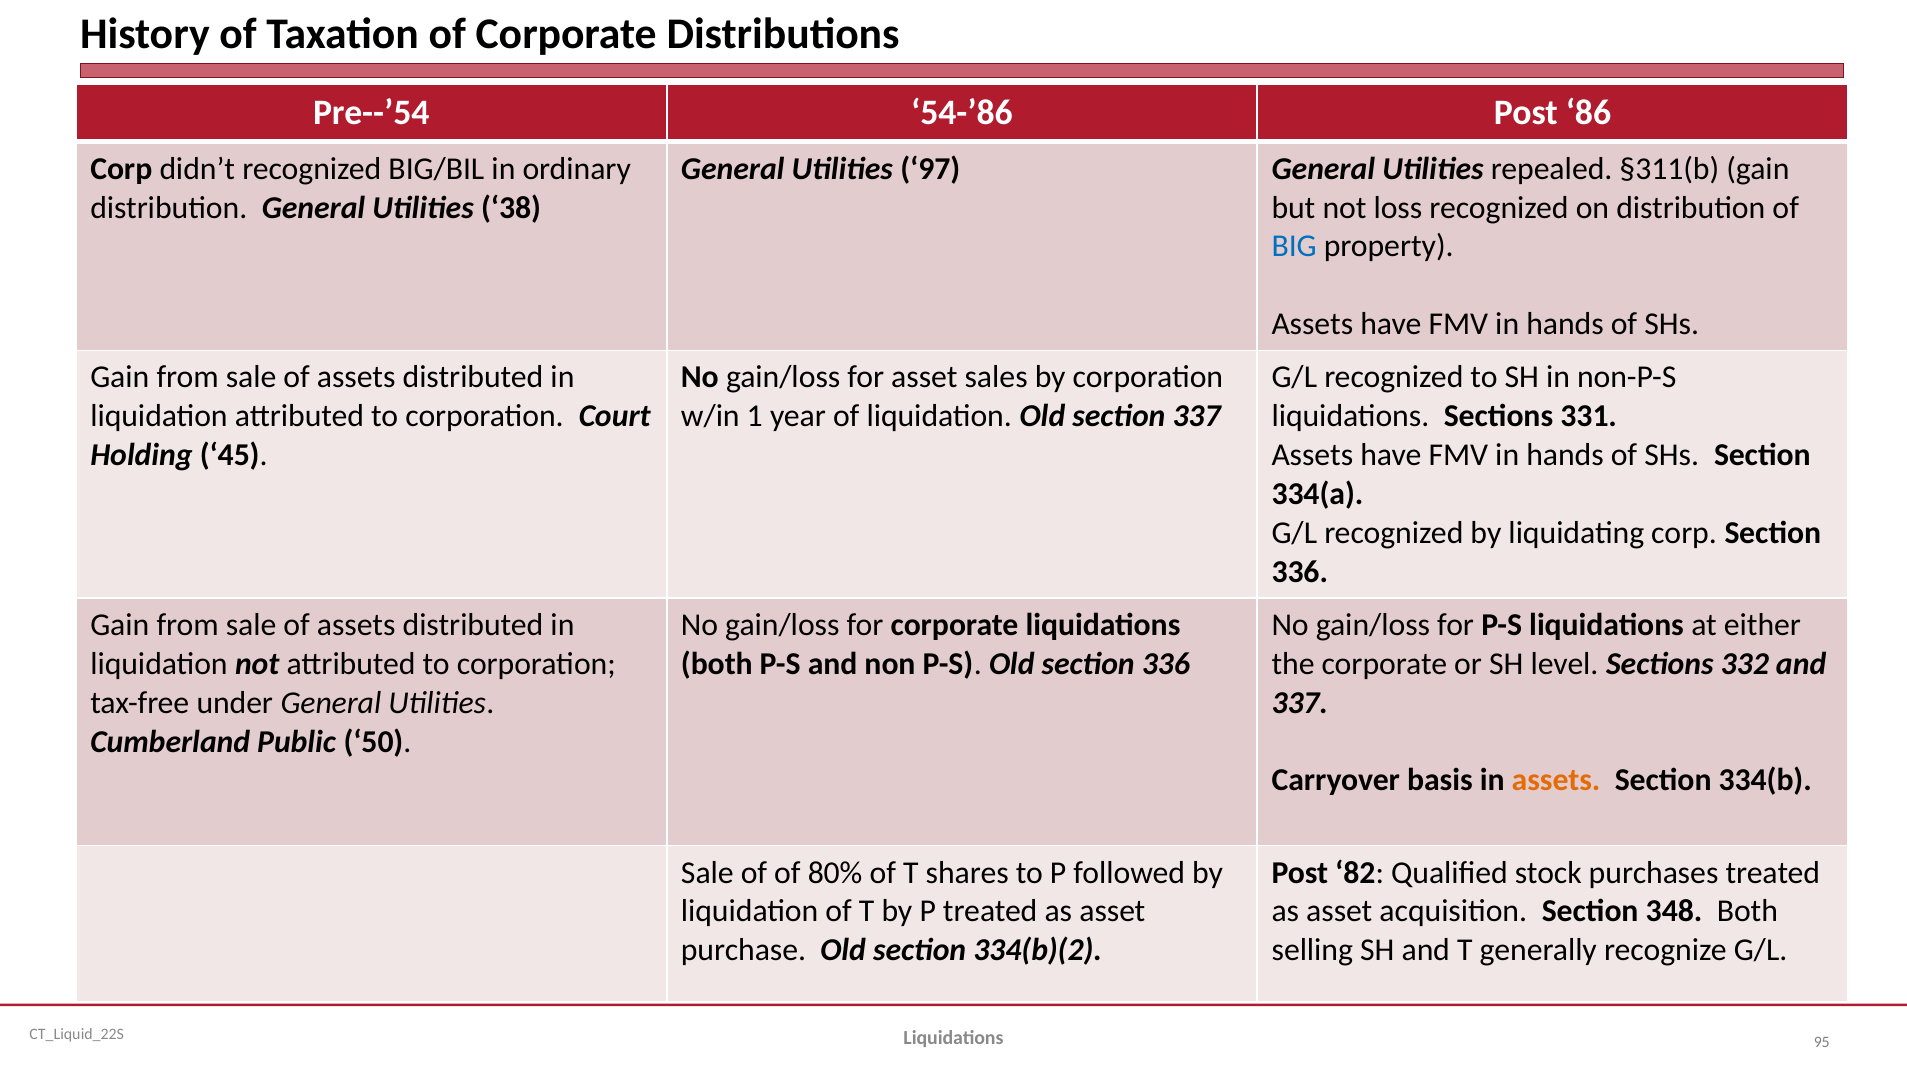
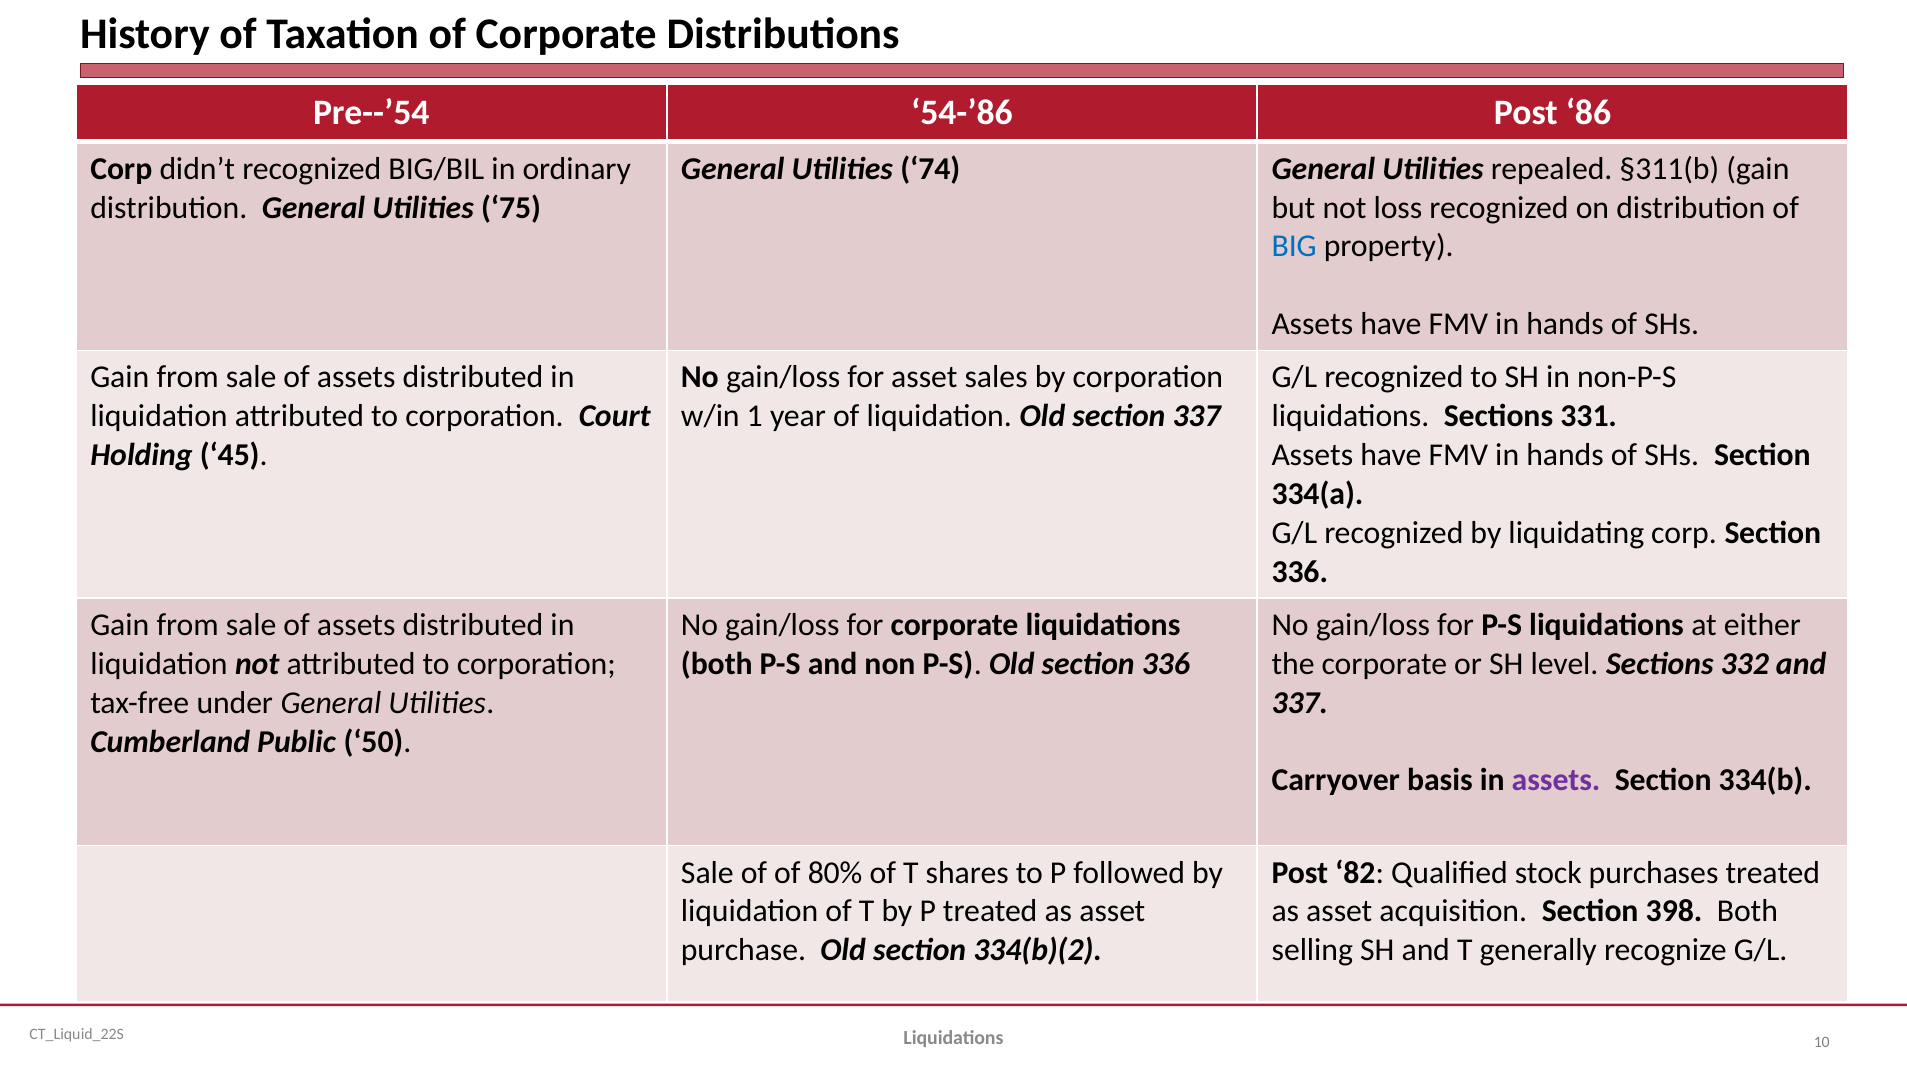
97: 97 -> 74 (930, 169)
38: 38 -> 75 (511, 208)
assets colour: orange -> purple (1556, 780)
348: 348 -> 398 (1674, 911)
95: 95 -> 10 (1822, 1042)
